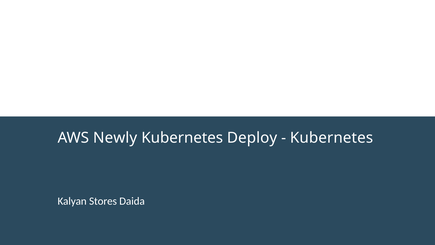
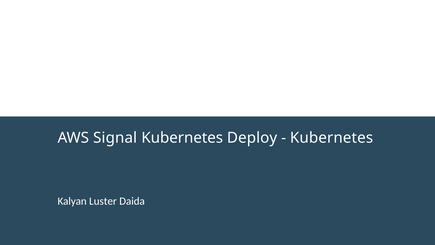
Newly: Newly -> Signal (115, 138)
Stores: Stores -> Luster (103, 201)
